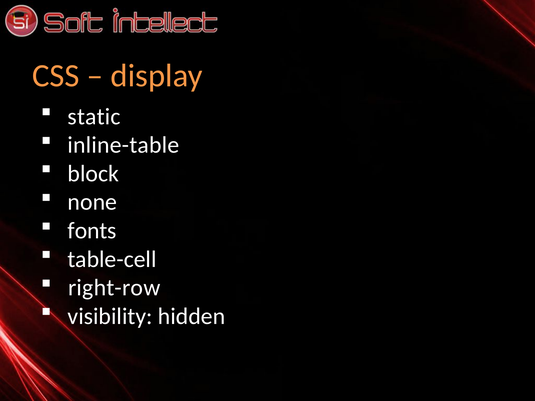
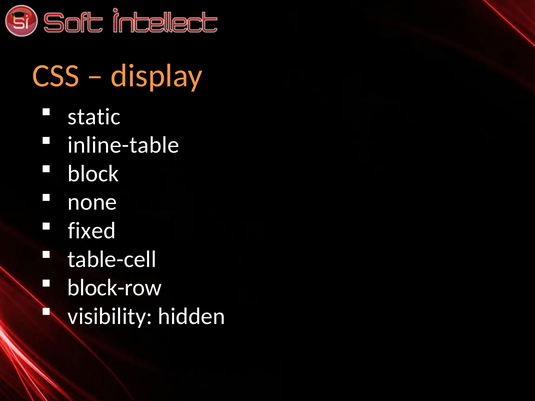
fonts: fonts -> fixed (92, 231)
right-row: right-row -> block-row (114, 288)
